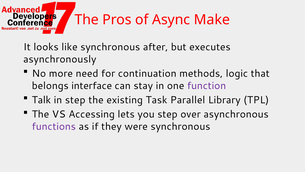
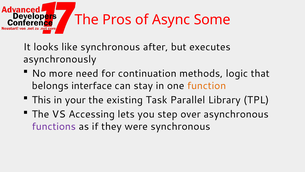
Make: Make -> Some (212, 20)
function colour: purple -> orange (207, 86)
Talk: Talk -> This (41, 100)
in step: step -> your (75, 100)
